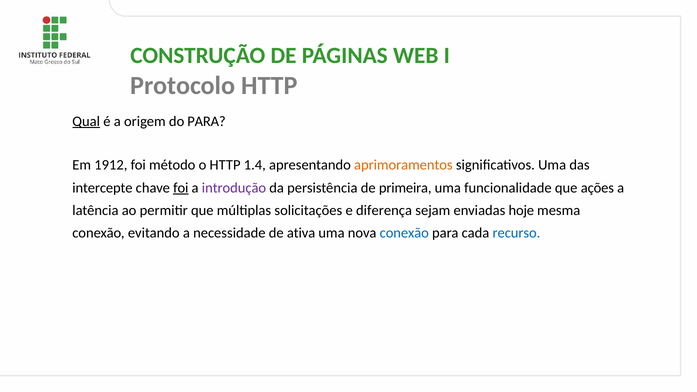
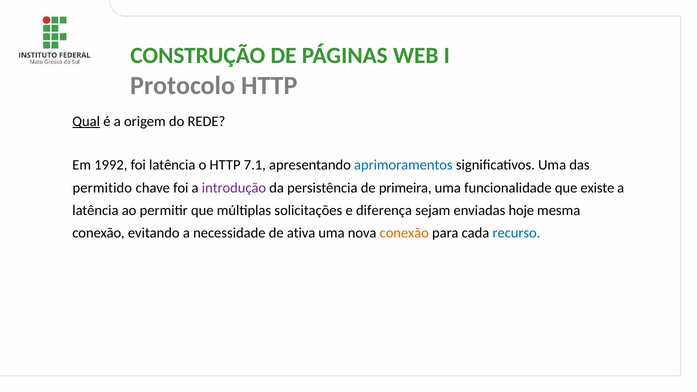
do PARA: PARA -> REDE (206, 121)
1912: 1912 -> 1992 (111, 165)
foi método: método -> latência (172, 165)
1.4: 1.4 -> 7.1 (255, 165)
aprimoramentos colour: orange -> blue (403, 165)
intercepte: intercepte -> permitido (102, 188)
foi underline: present -> none (181, 188)
ações: ações -> existe (597, 188)
conexão colour: blue -> orange (404, 233)
